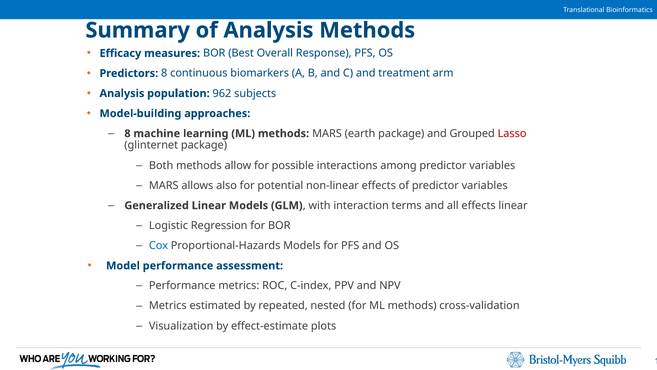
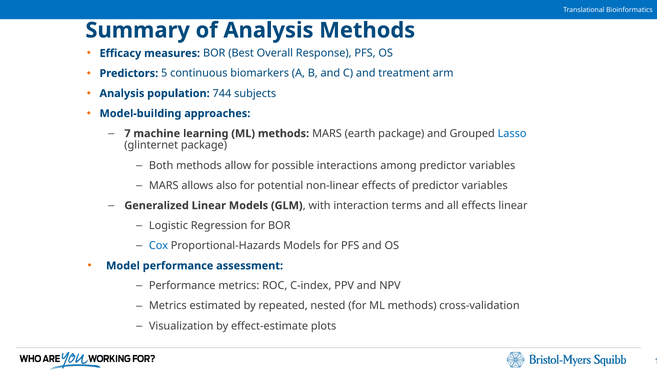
Predictors 8: 8 -> 5 (164, 73)
962: 962 -> 744 (222, 93)
8: 8 -> 7 (127, 133)
Lasso colour: red -> blue (512, 133)
